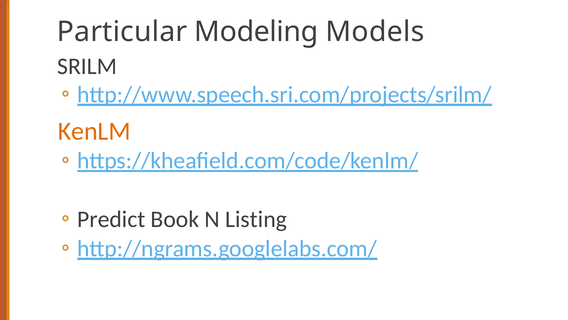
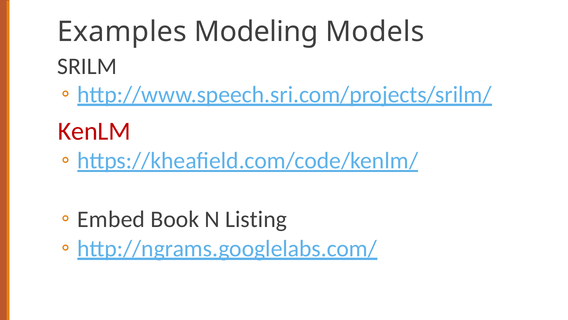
Particular: Particular -> Examples (122, 32)
KenLM colour: orange -> red (94, 131)
Predict: Predict -> Embed (111, 219)
